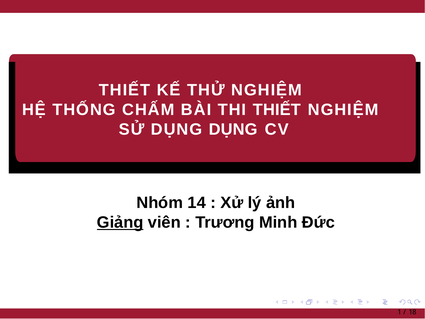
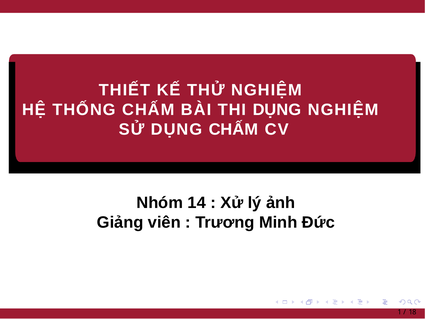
THI THIẾT: THIẾT -> DỤNG (277, 110)
DỤNG DỤNG: DỤNG -> CHẤM (233, 129)
Giảng underline: present -> none (120, 222)
